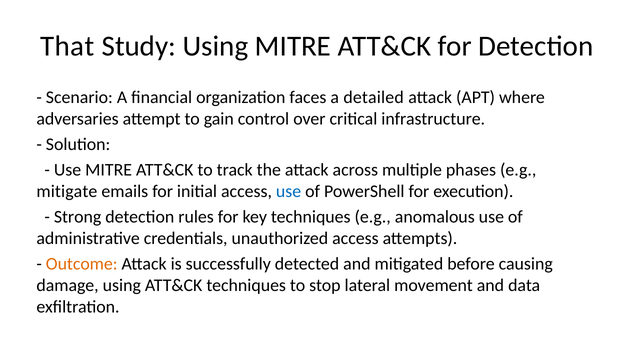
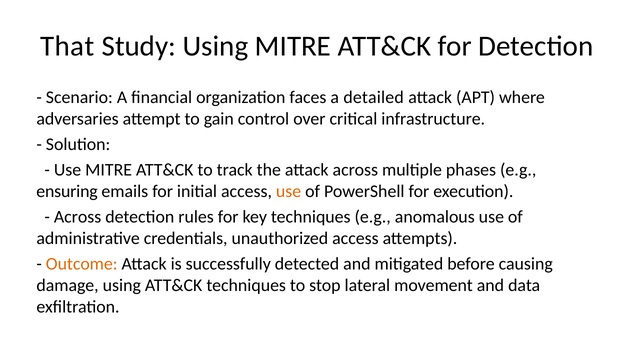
mitigate: mitigate -> ensuring (67, 192)
use colour: blue -> orange (289, 192)
Strong: Strong -> Across (78, 217)
